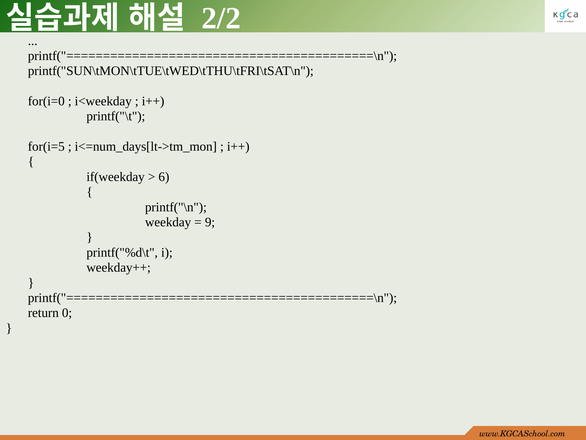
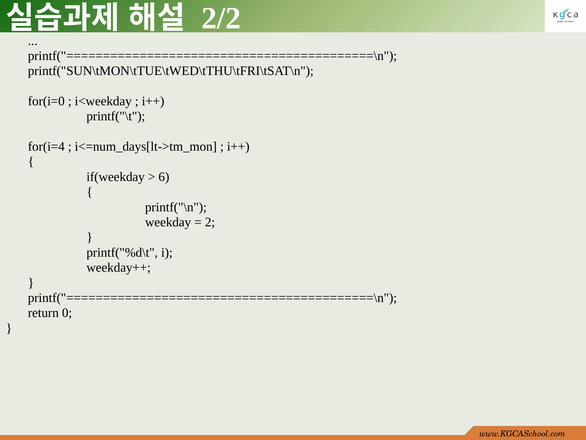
for(i=5: for(i=5 -> for(i=4 (46, 146)
9: 9 -> 2 (210, 222)
